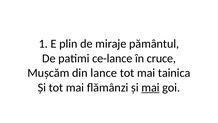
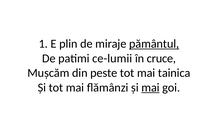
pământul underline: none -> present (154, 44)
ce-lance: ce-lance -> ce-lumii (112, 58)
lance: lance -> peste (104, 73)
